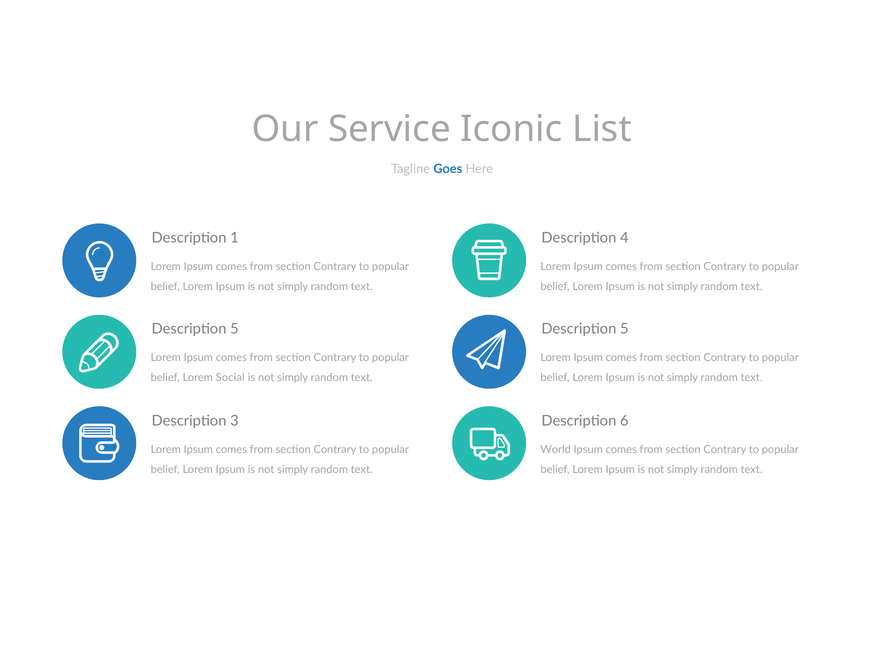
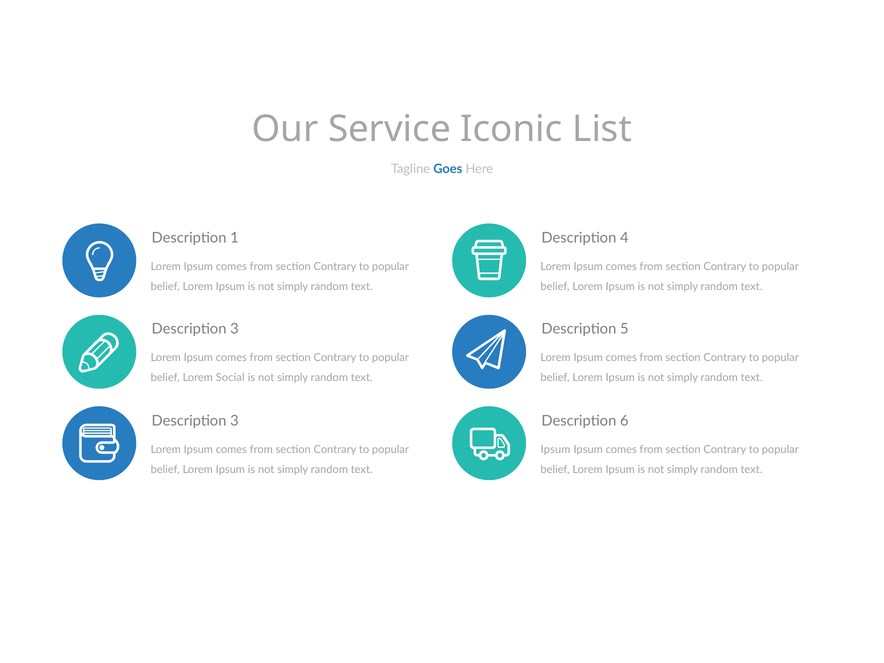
5: 5 -> 3 (234, 329)
World: World -> Ipsum (556, 450)
